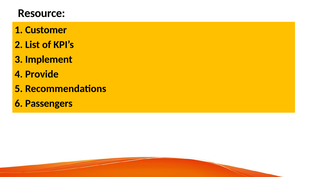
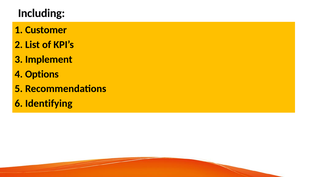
Resource: Resource -> Including (41, 13)
Provide: Provide -> Options (42, 74)
Passengers: Passengers -> Identifying (49, 103)
